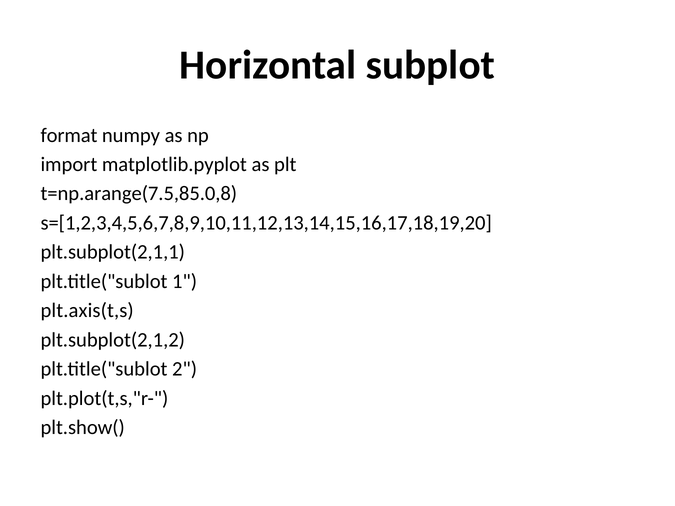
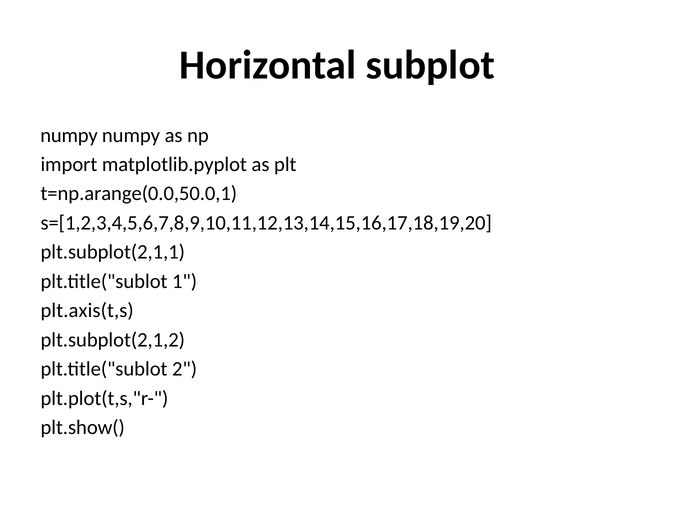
format: format -> numpy (69, 135)
t=np.arange(7.5,85.0,8: t=np.arange(7.5,85.0,8 -> t=np.arange(0.0,50.0,1 (139, 194)
